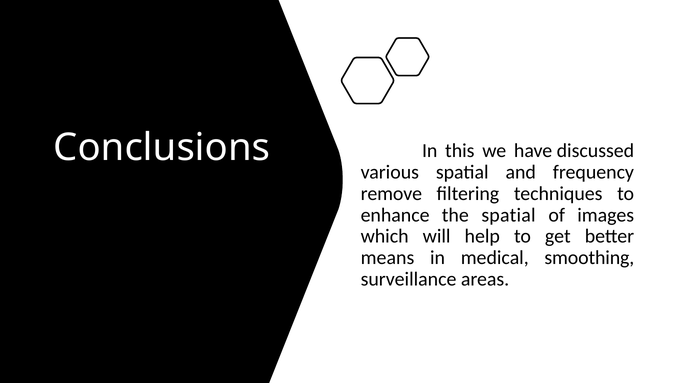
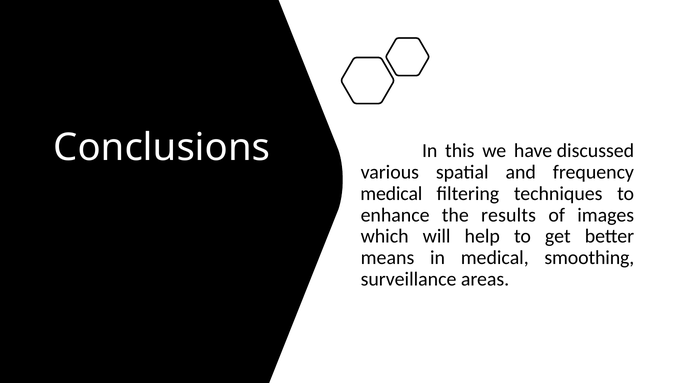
remove: remove -> medical (391, 194)
the spatial: spatial -> results (509, 215)
